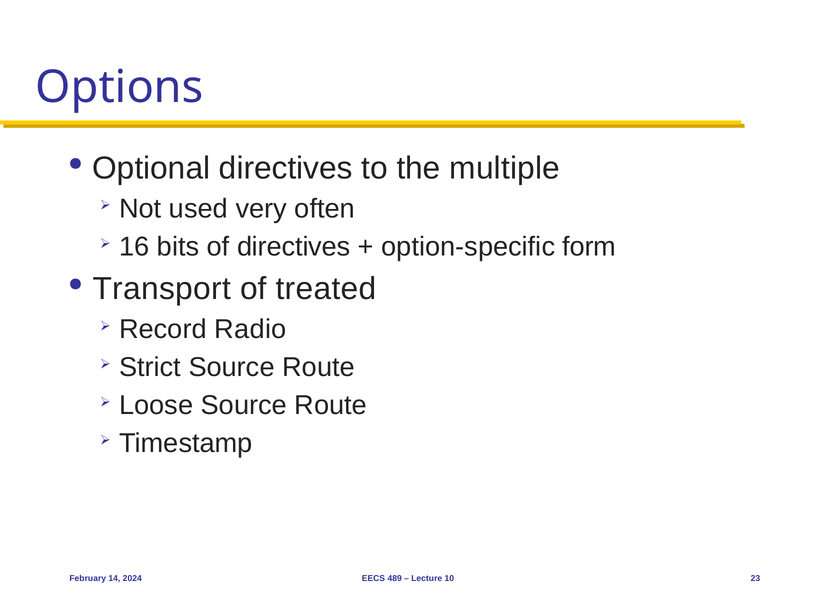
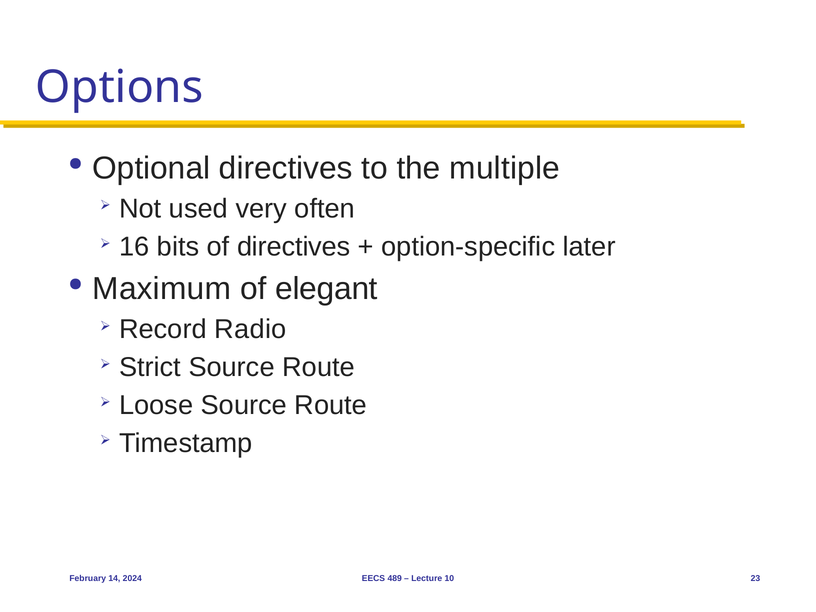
form: form -> later (589, 247)
Transport: Transport -> Maximum (162, 289)
treated: treated -> elegant (326, 289)
